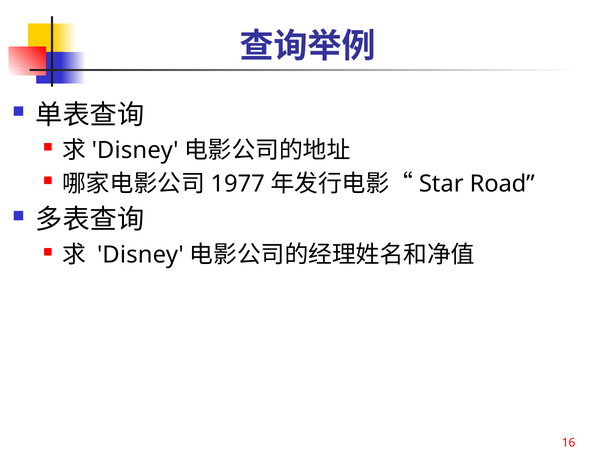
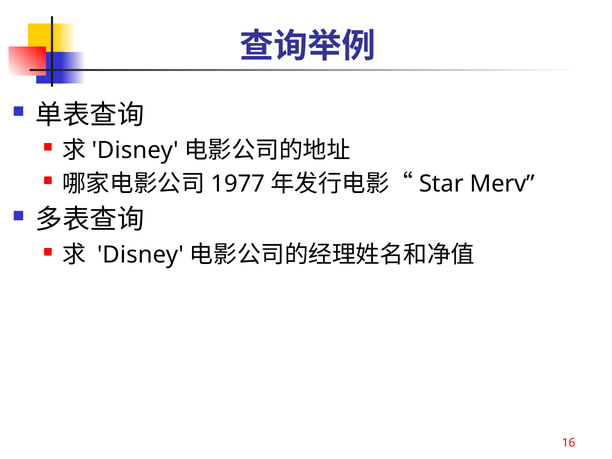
Road: Road -> Merv (502, 184)
